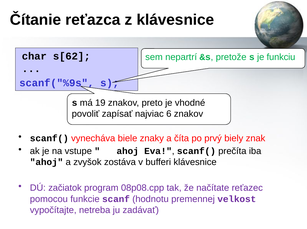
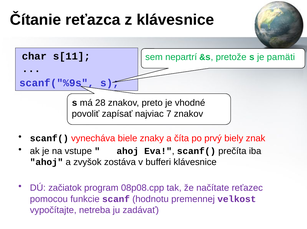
s[62: s[62 -> s[11 (72, 56)
funkciu: funkciu -> pamäti (281, 57)
19: 19 -> 28 (100, 103)
6: 6 -> 7 (169, 114)
